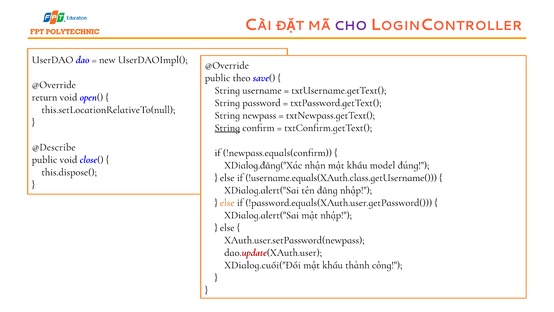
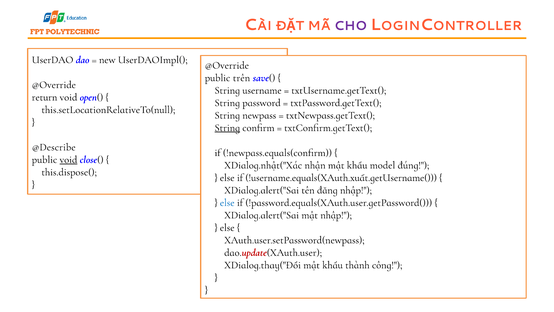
theo: theo -> trên (241, 78)
void underline: none -> present (68, 159)
XDialog.đăng("Xác: XDialog.đăng("Xác -> XDialog.nhật("Xác (263, 165)
!username.equals(XAuth.class.getUsername(: !username.equals(XAuth.class.getUsername( -> !username.equals(XAuth.xuất.getUsername( (341, 177)
else colour: orange -> blue (227, 202)
XDialog.cuối("Đổi: XDialog.cuối("Đổi -> XDialog.thay("Đổi (263, 265)
